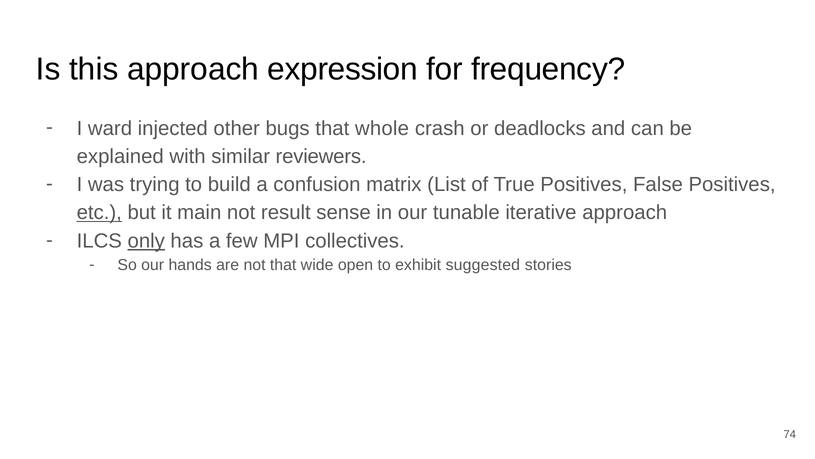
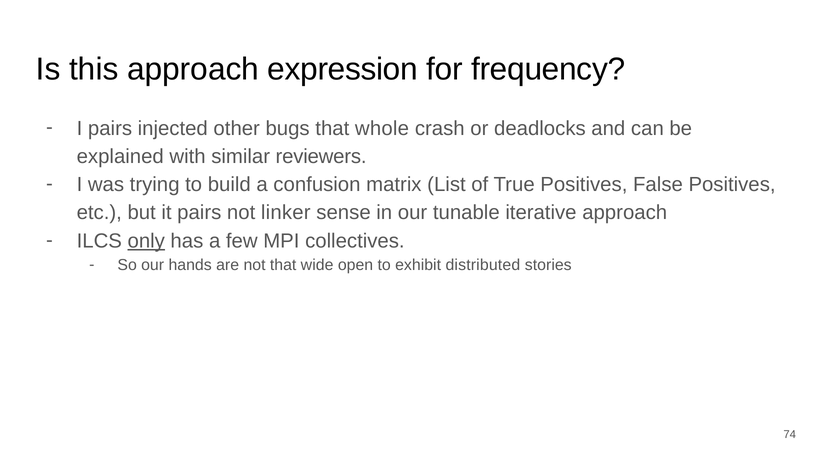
I ward: ward -> pairs (110, 128)
etc underline: present -> none (99, 212)
it main: main -> pairs (199, 212)
result: result -> linker (286, 212)
suggested: suggested -> distributed (483, 265)
